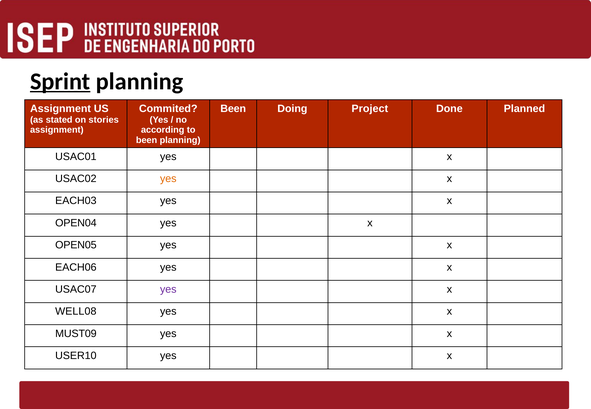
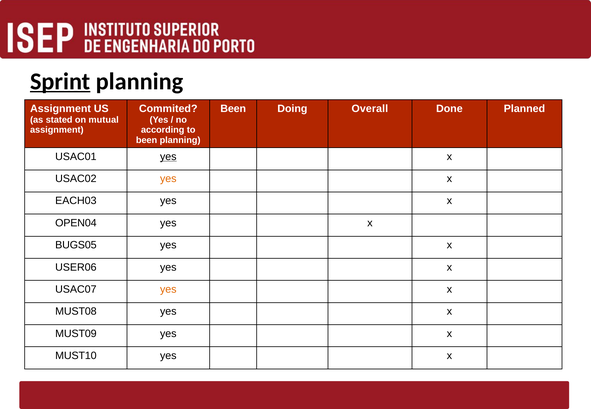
Project: Project -> Overall (370, 109)
stories: stories -> mutual (104, 120)
yes underline: none -> present (168, 157)
OPEN05: OPEN05 -> BUGS05 (76, 245)
EACH06: EACH06 -> USER06 (76, 267)
yes colour: purple -> orange (168, 289)
WELL08: WELL08 -> MUST08 (76, 312)
USER10: USER10 -> MUST10 (76, 356)
